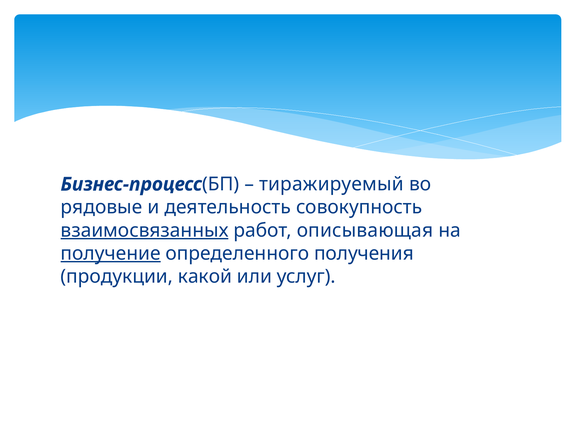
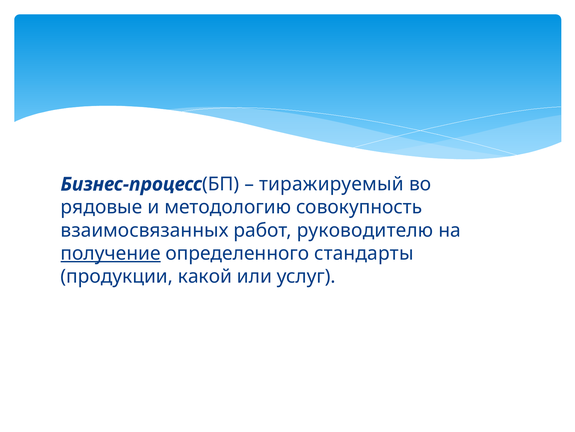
деятельность: деятельность -> методологию (228, 207)
взаимосвязанных underline: present -> none (145, 230)
описывающая: описывающая -> руководителю (365, 230)
получения: получения -> стандарты (364, 253)
